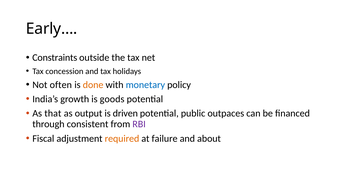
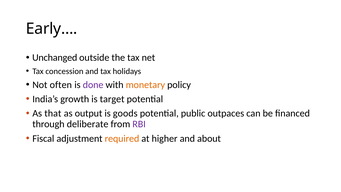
Constraints: Constraints -> Unchanged (55, 58)
done colour: orange -> purple (93, 85)
monetary colour: blue -> orange (145, 85)
goods: goods -> target (112, 99)
driven: driven -> goods (125, 113)
consistent: consistent -> deliberate (88, 124)
failure: failure -> higher (165, 138)
